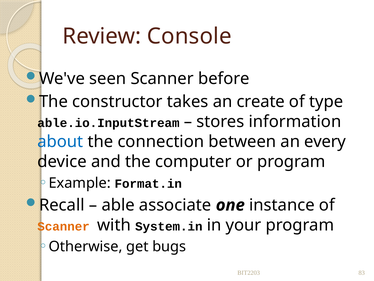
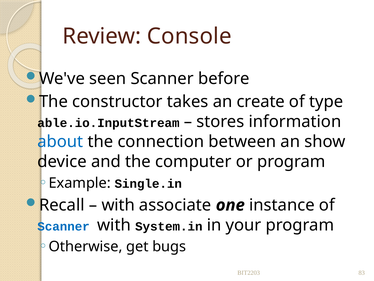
every: every -> show (325, 141)
Format.in: Format.in -> Single.in (148, 183)
able: able -> with (118, 205)
Scanner colour: orange -> blue (64, 226)
